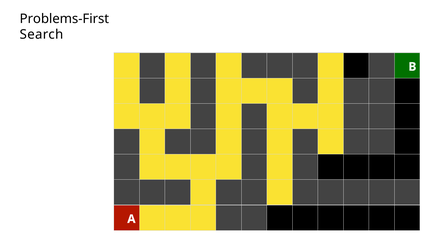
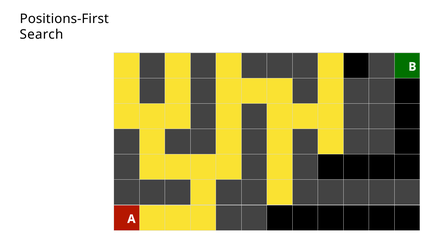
Problems-First: Problems-First -> Positions-First (64, 19)
